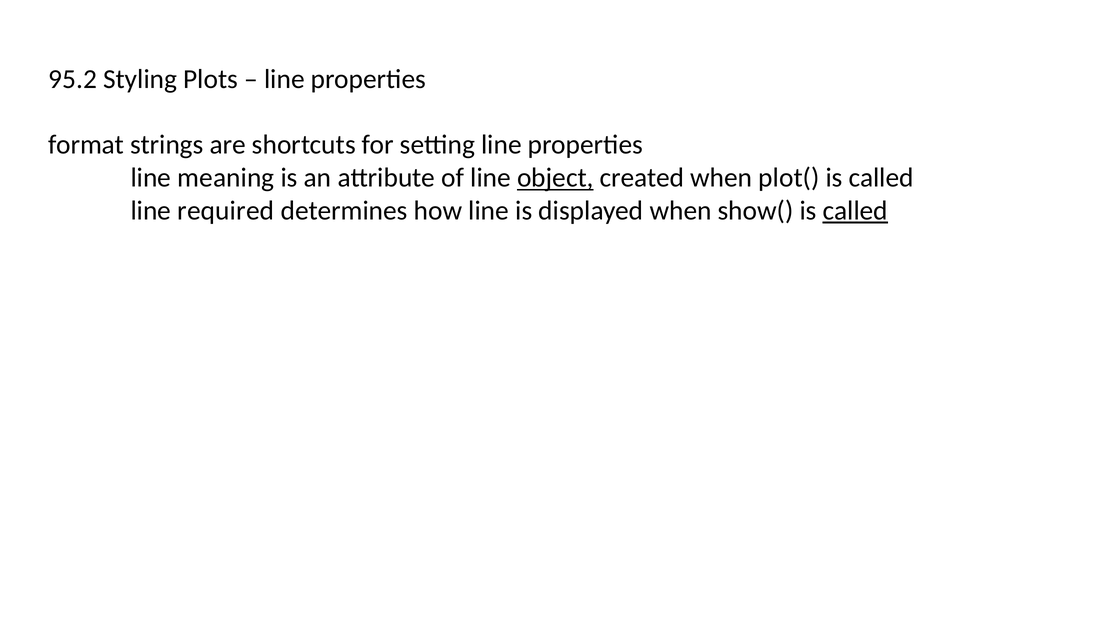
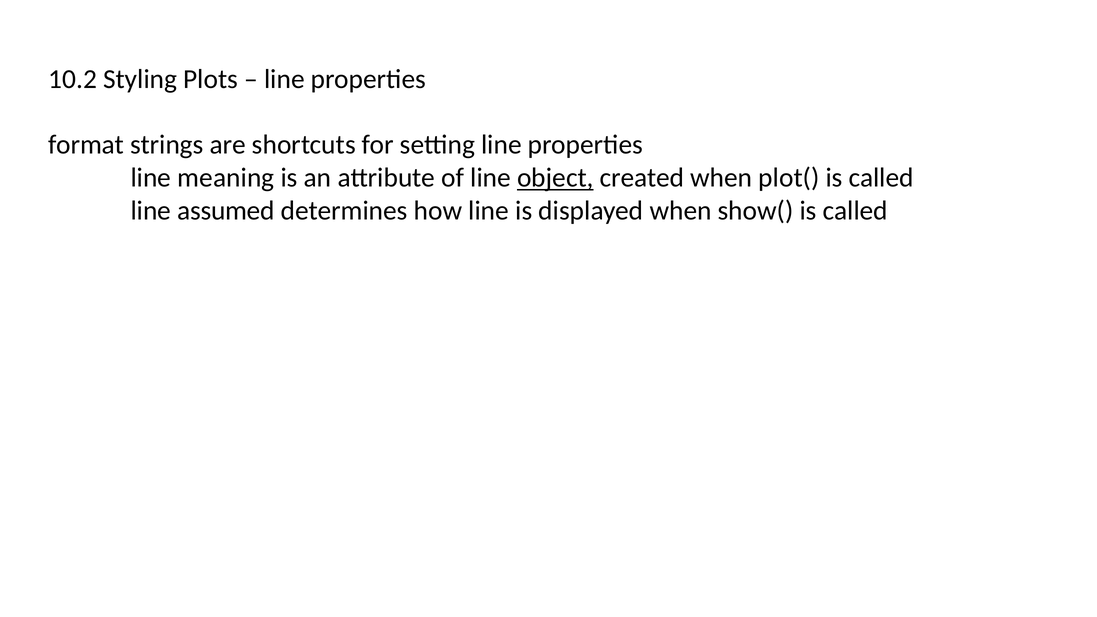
95.2: 95.2 -> 10.2 (73, 79)
required: required -> assumed (226, 211)
called underline: present -> none (855, 211)
